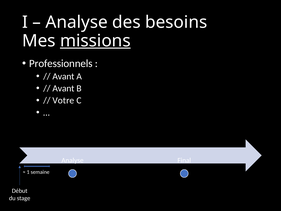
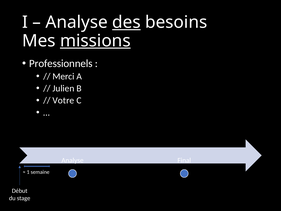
des underline: none -> present (126, 22)
Avant: Avant -> Merci (63, 76)
Avant: Avant -> Julien (63, 88)
